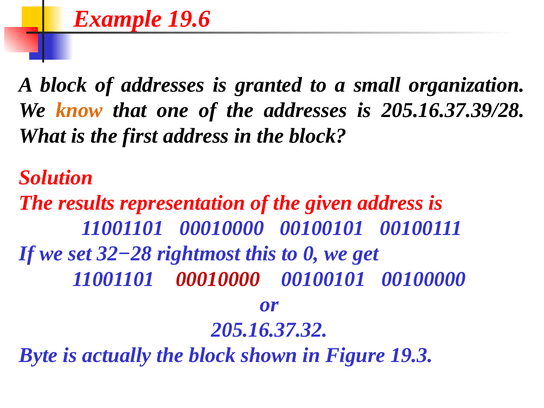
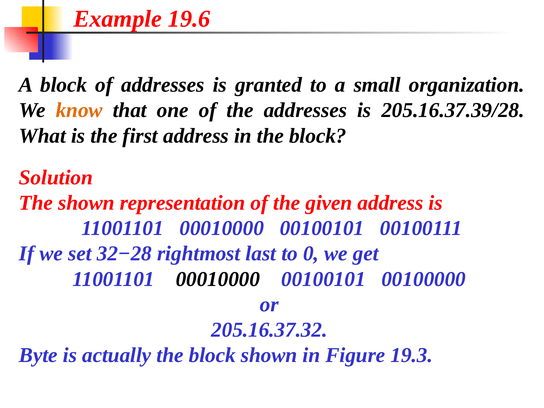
The results: results -> shown (86, 203)
this: this -> last (261, 254)
00010000 colour: red -> black (218, 279)
